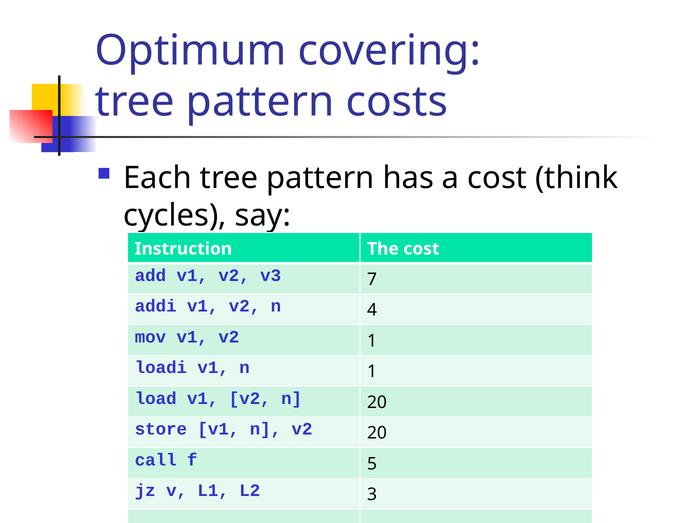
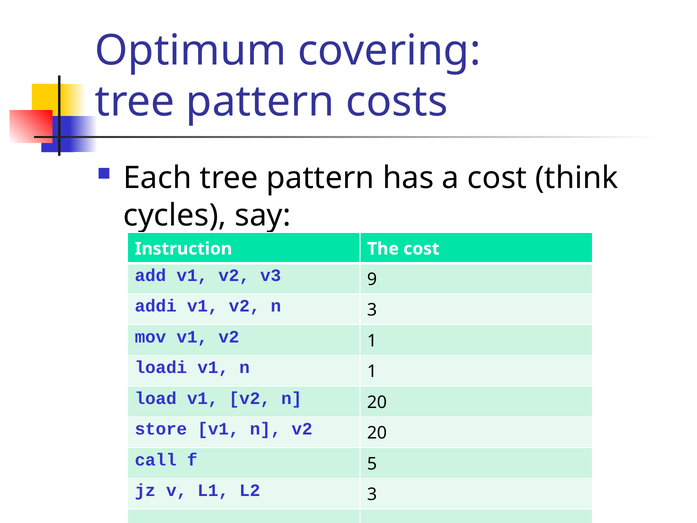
7: 7 -> 9 (372, 279)
n 4: 4 -> 3 (372, 310)
